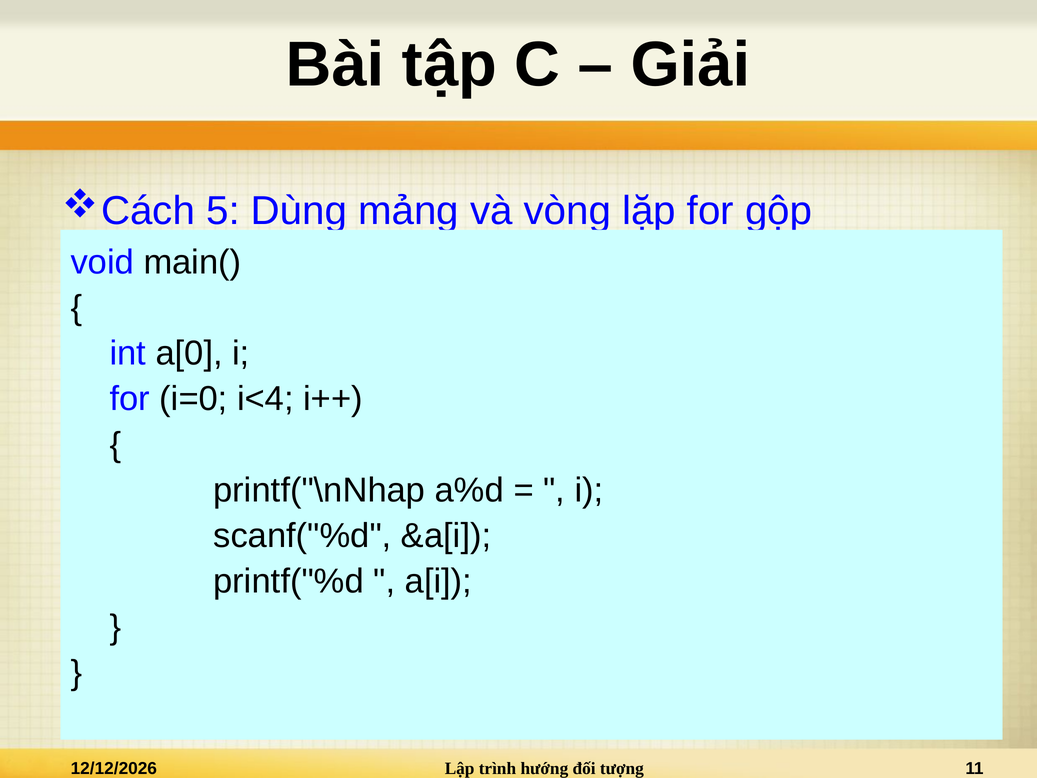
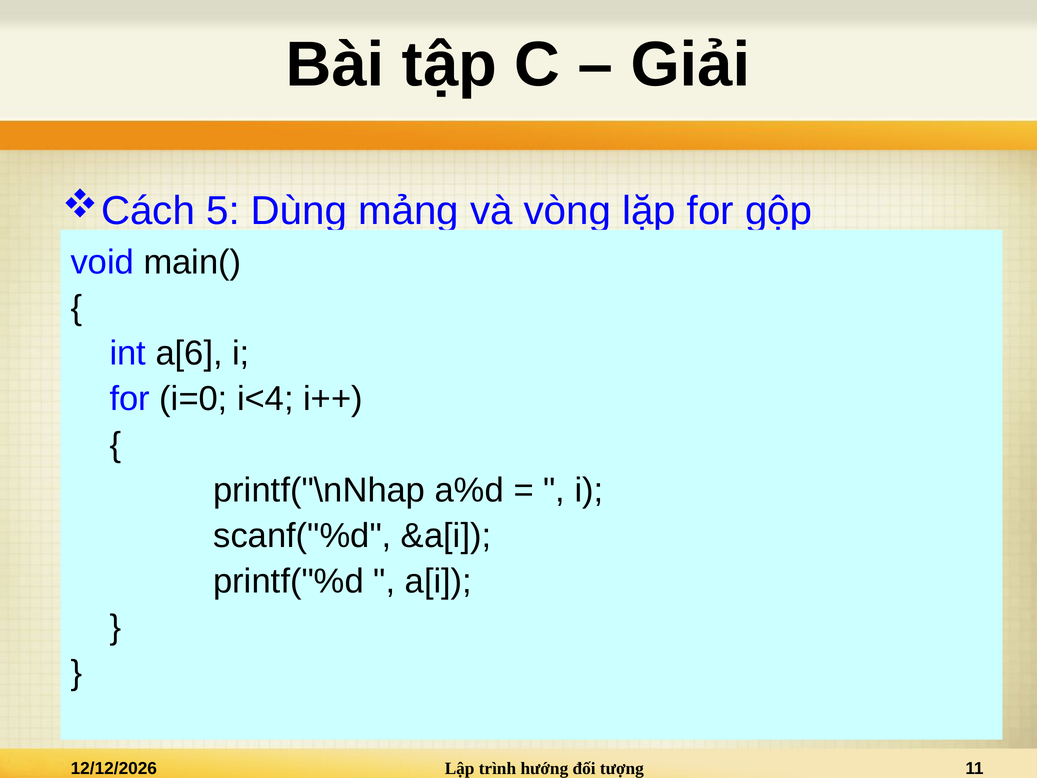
a[0: a[0 -> a[6 (189, 353)
